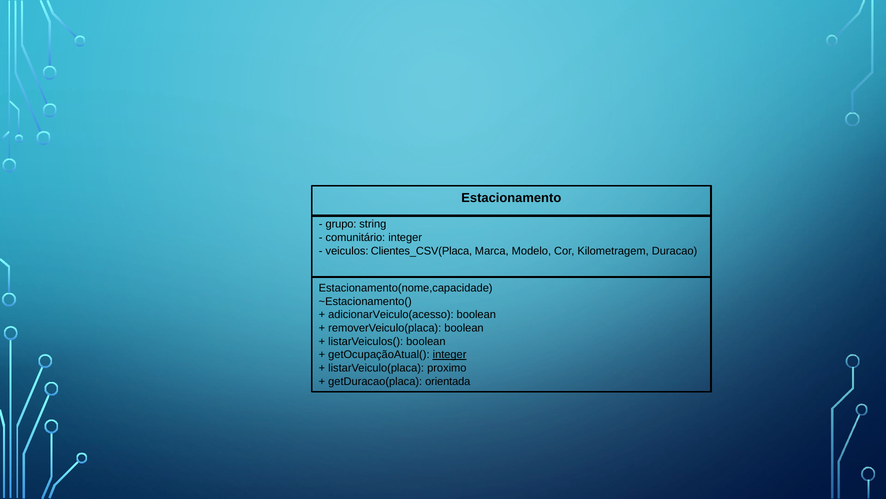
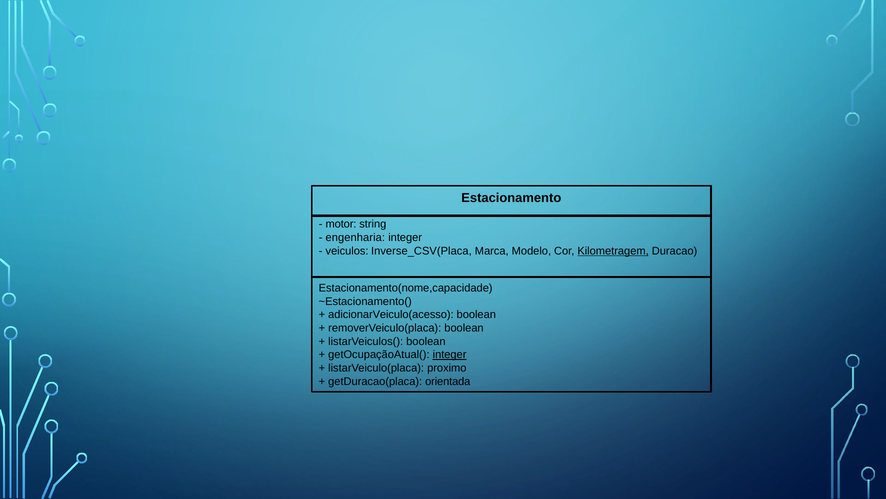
grupo: grupo -> motor (341, 224)
comunitário: comunitário -> engenharia (355, 237)
Clientes_CSV(Placa: Clientes_CSV(Placa -> Inverse_CSV(Placa (421, 251)
Kilometragem underline: none -> present (613, 251)
